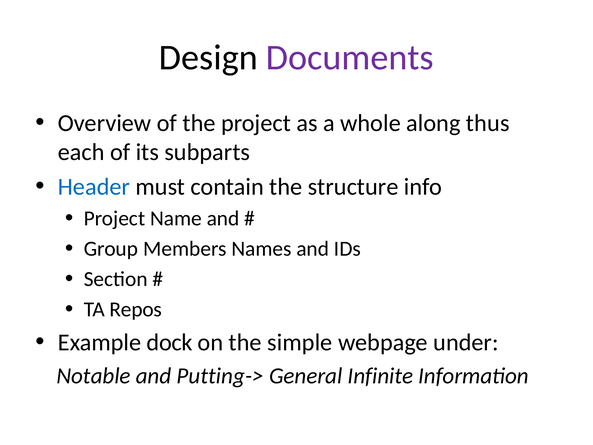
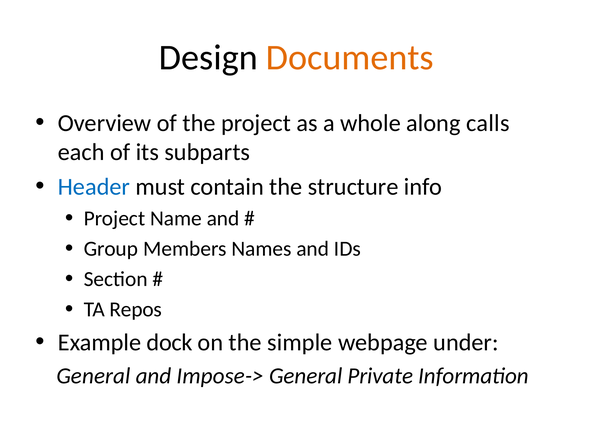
Documents colour: purple -> orange (350, 57)
thus: thus -> calls (488, 123)
Notable: Notable -> General (93, 376)
Putting->: Putting-> -> Impose-> (220, 376)
Infinite: Infinite -> Private (380, 376)
